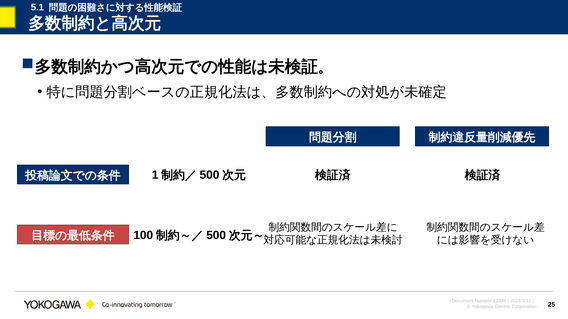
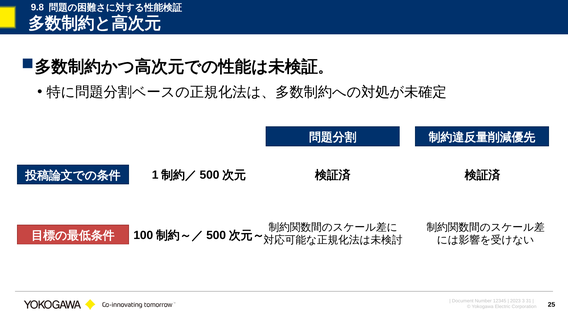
5.1: 5.1 -> 9.8 (37, 7)
